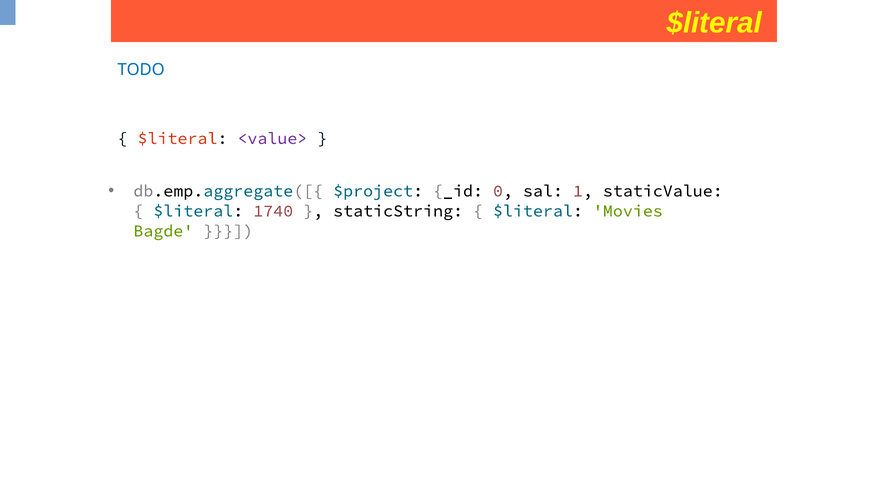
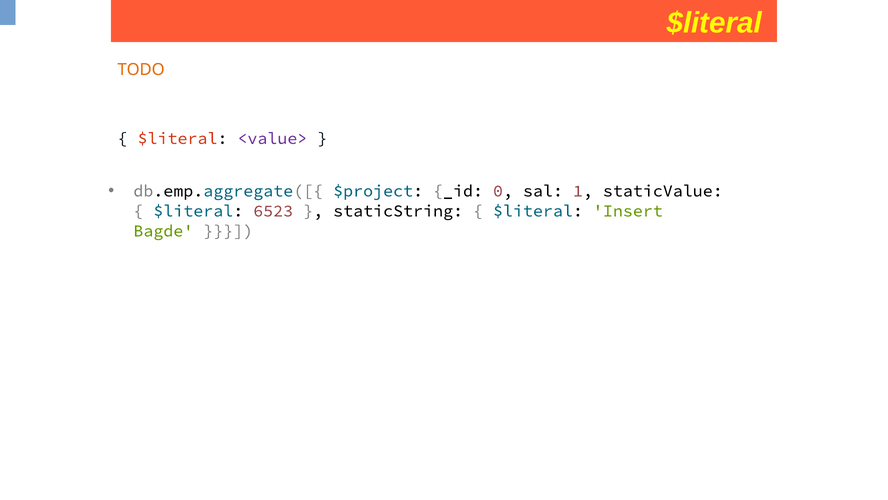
TODO colour: blue -> orange (141, 70)
1740: 1740 -> 6523 (273, 211)
Movies: Movies -> Insert (628, 211)
